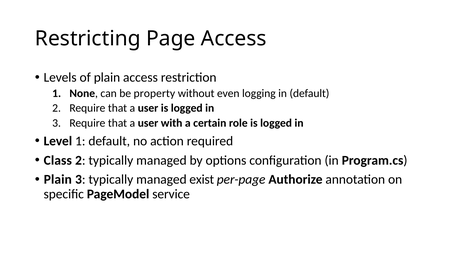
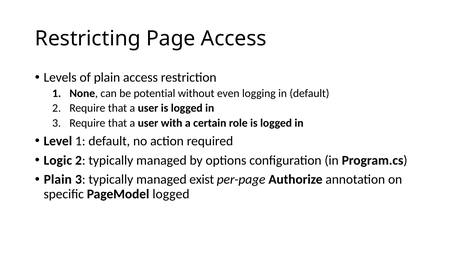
property: property -> potential (154, 93)
Class: Class -> Logic (58, 160)
PageModel service: service -> logged (171, 194)
